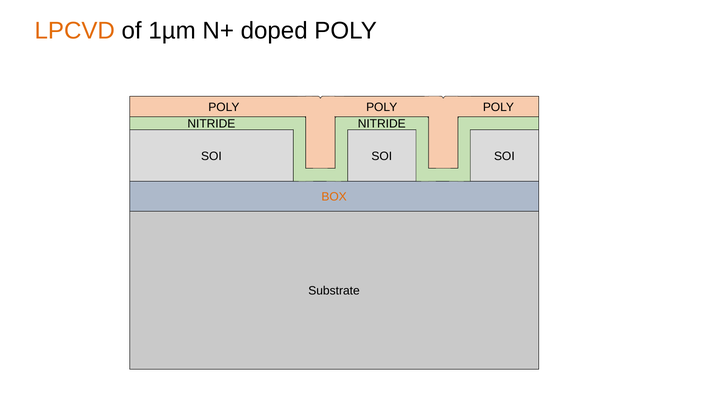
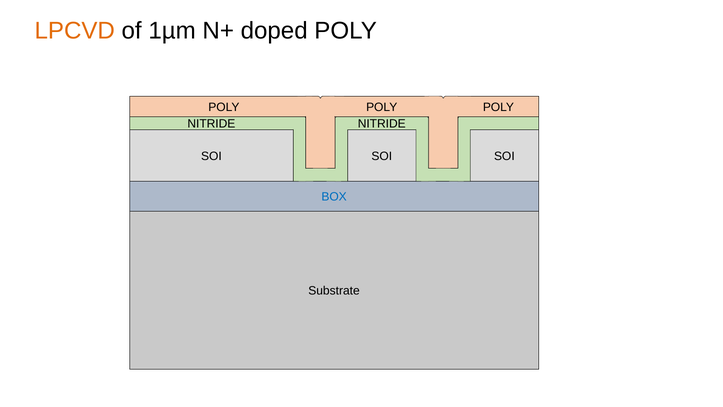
BOX colour: orange -> blue (334, 197)
